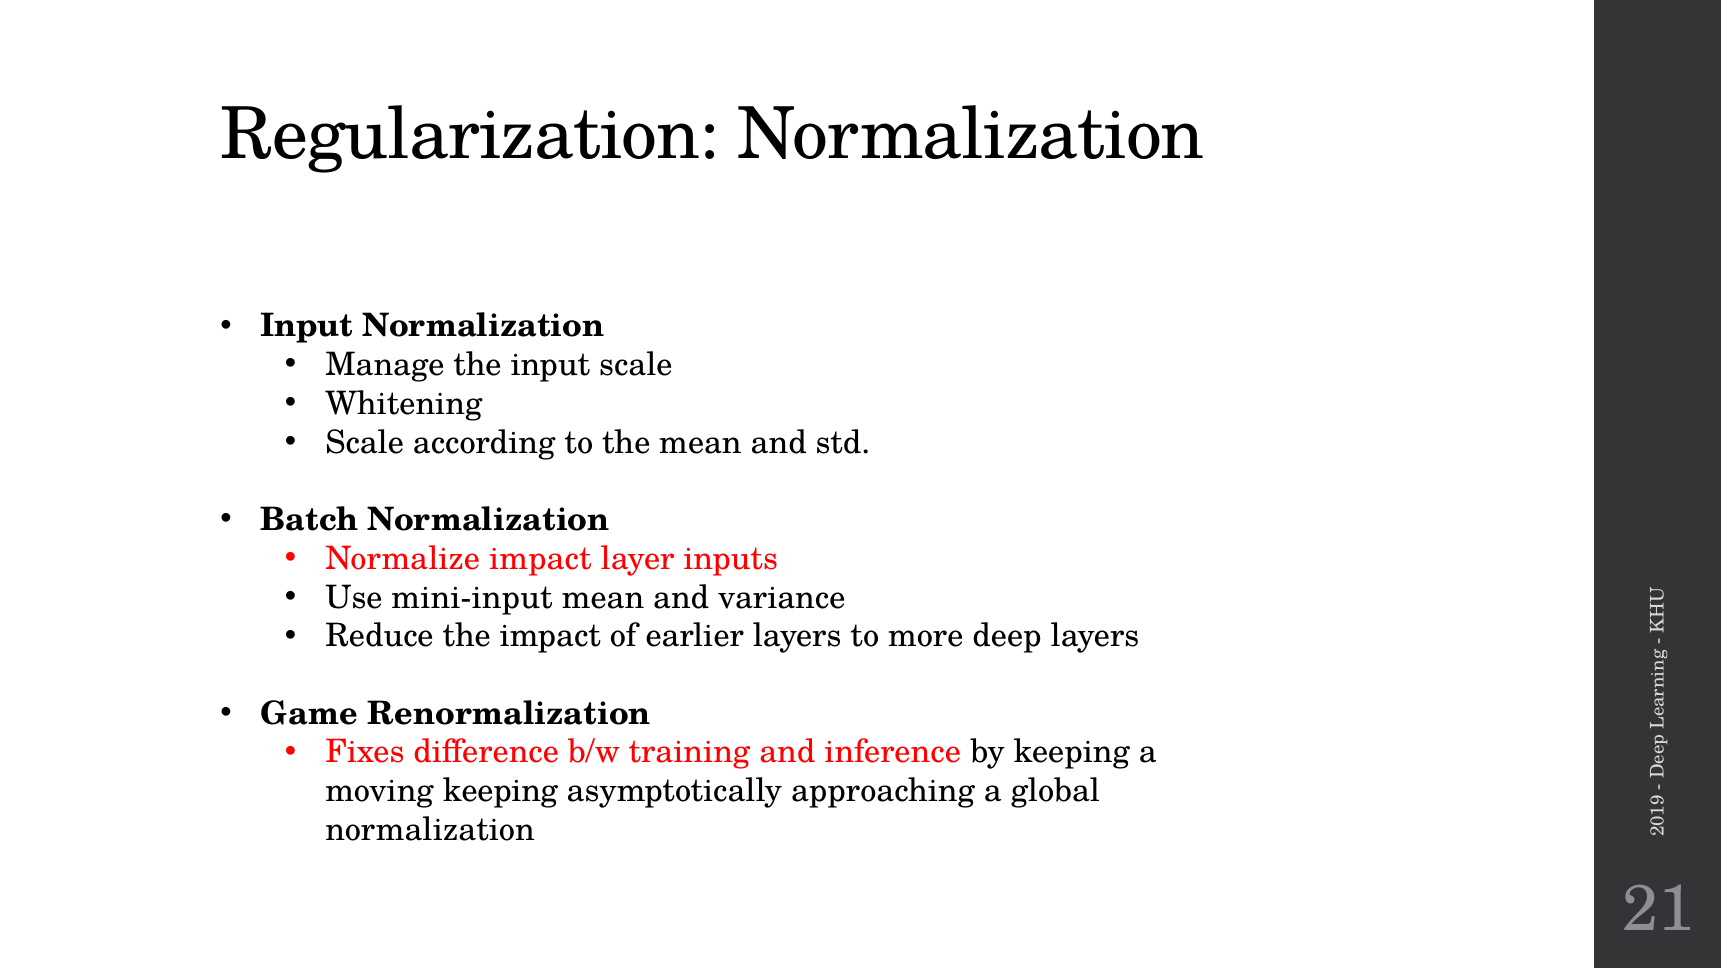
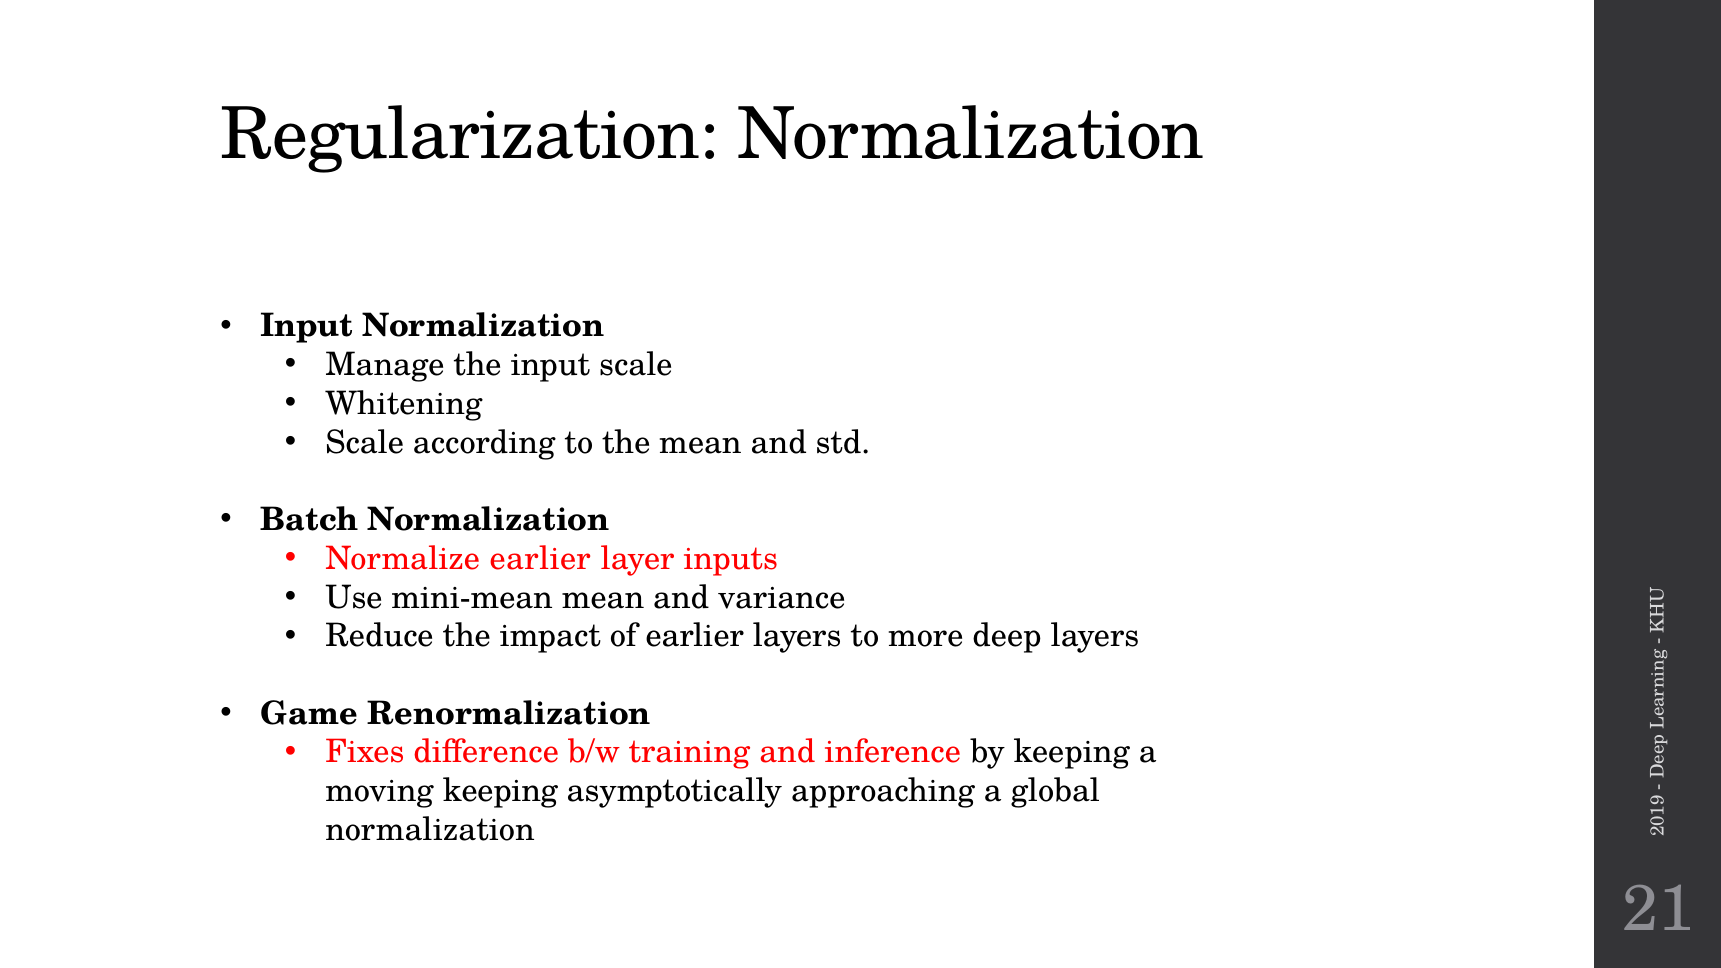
Normalize impact: impact -> earlier (540, 559)
mini-input: mini-input -> mini-mean (472, 597)
